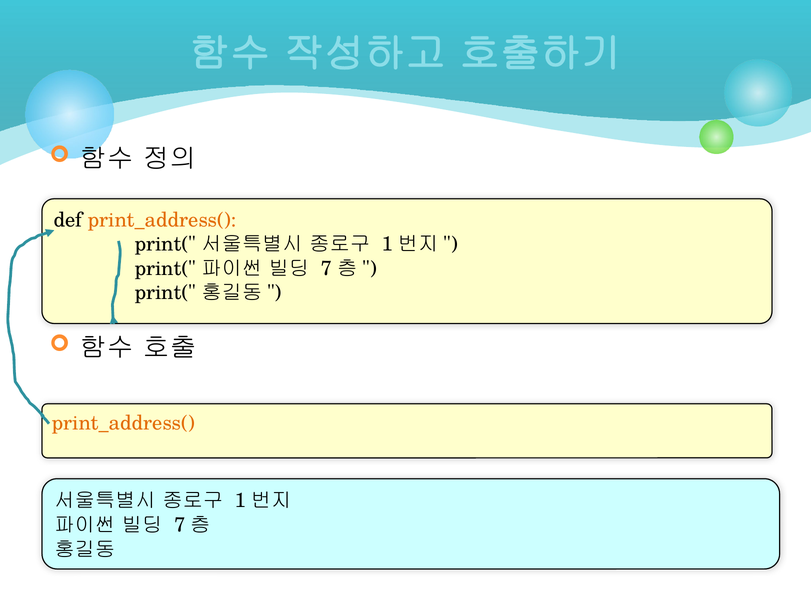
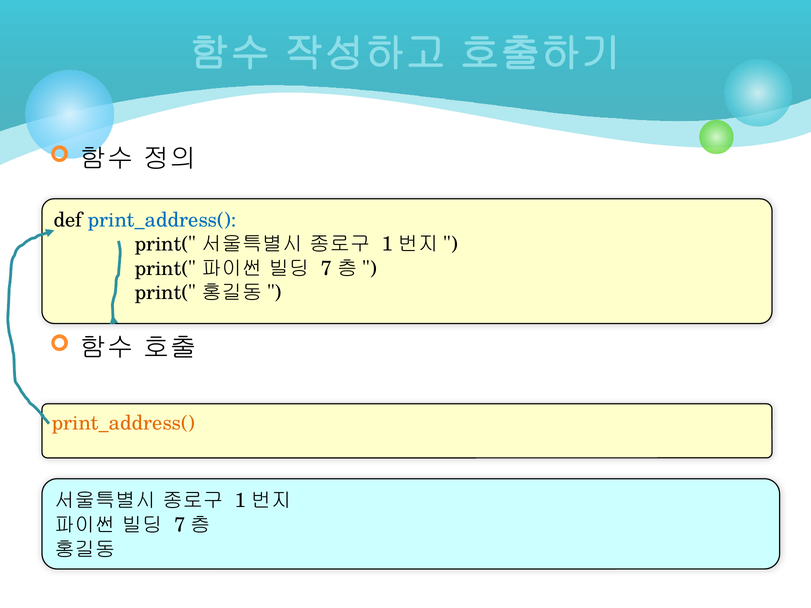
print_address( colour: orange -> blue (162, 220)
